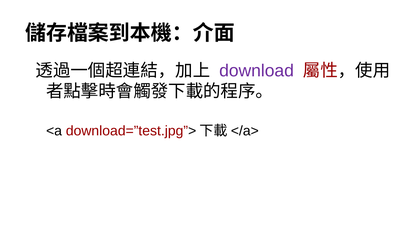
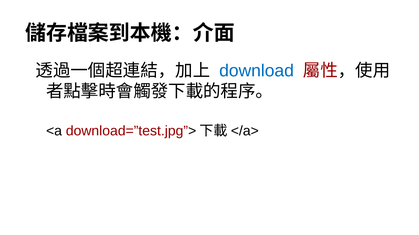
download colour: purple -> blue (257, 71)
